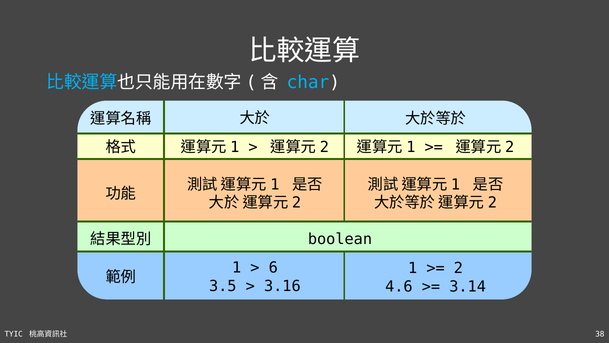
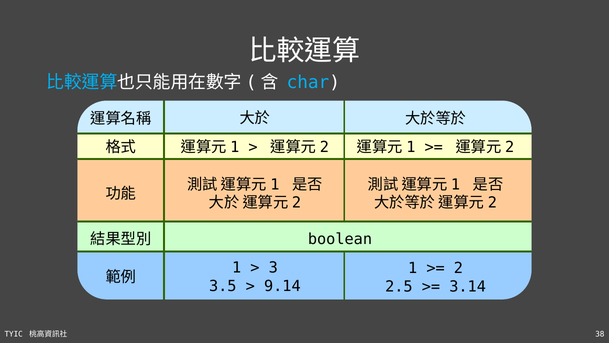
6: 6 -> 3 (273, 267)
3.16: 3.16 -> 9.14 (282, 286)
4.6: 4.6 -> 2.5 (399, 286)
